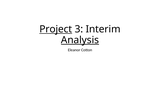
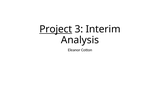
Analysis underline: present -> none (80, 40)
